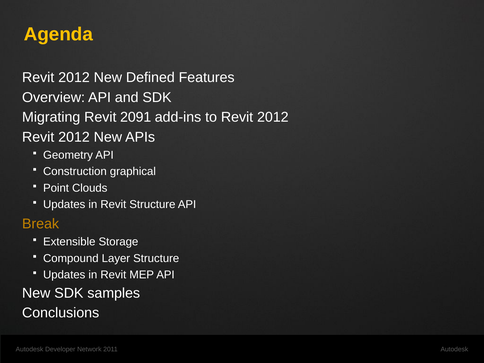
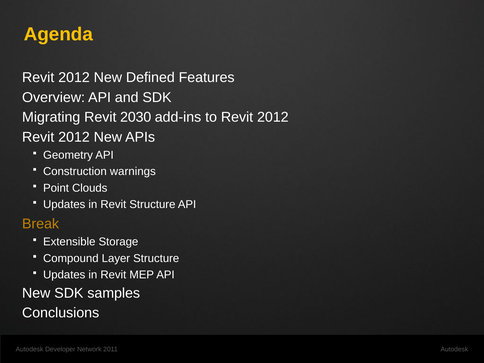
2091: 2091 -> 2030 (136, 117)
graphical: graphical -> warnings (133, 172)
